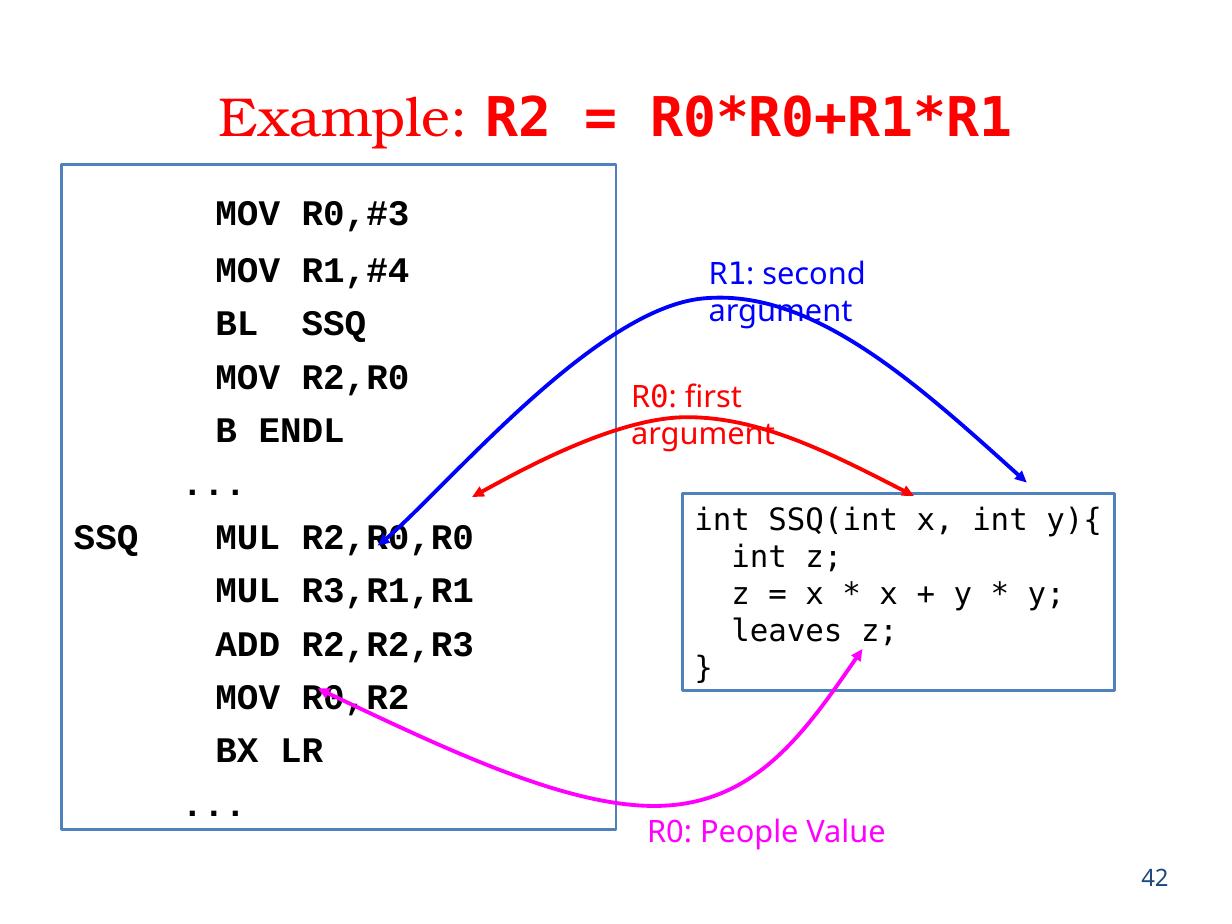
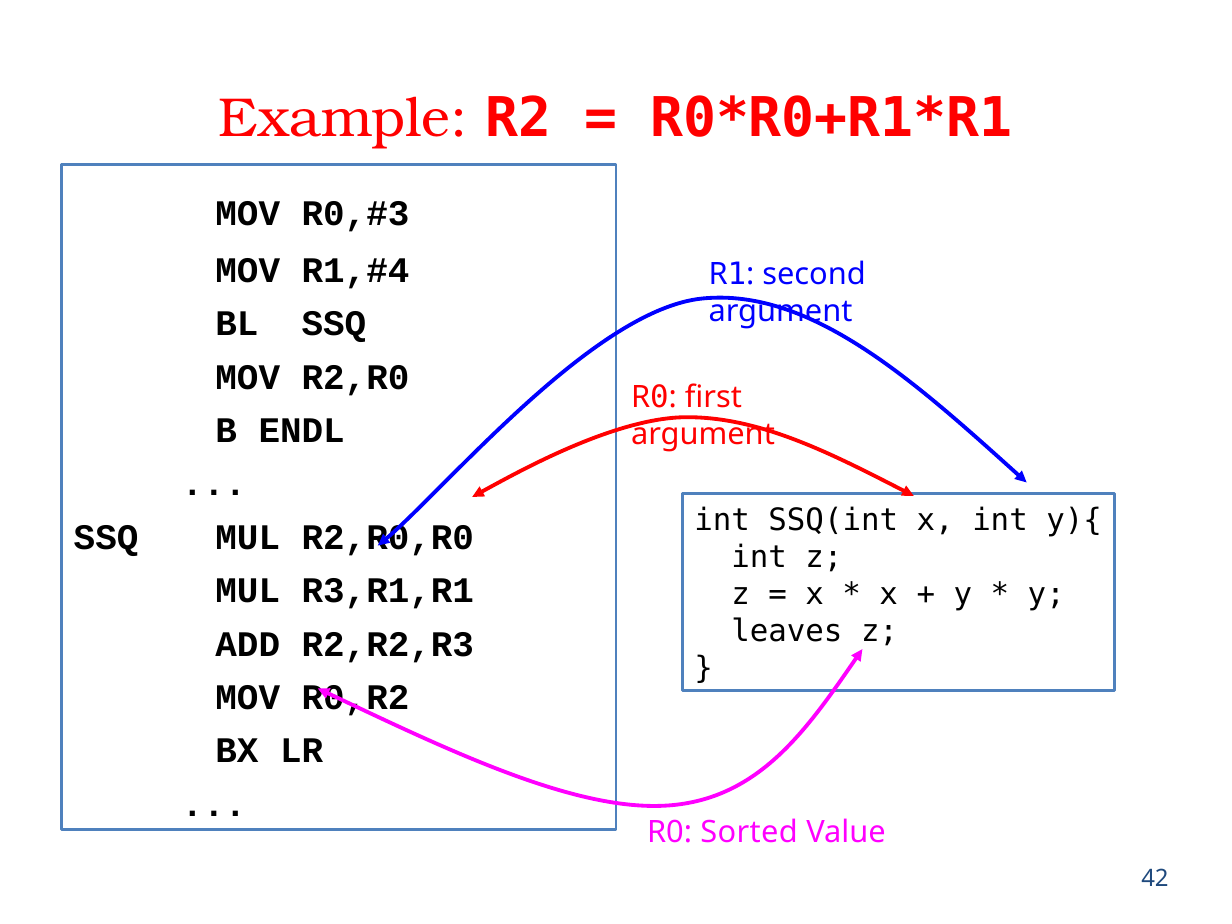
People: People -> Sorted (749, 833)
